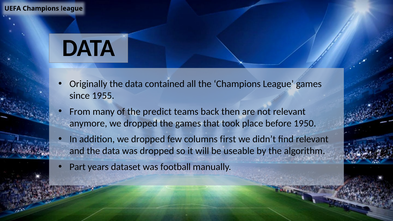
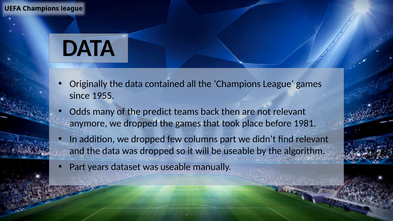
From: From -> Odds (80, 112)
1950: 1950 -> 1981 (305, 123)
columns first: first -> part (228, 139)
was football: football -> useable (176, 167)
